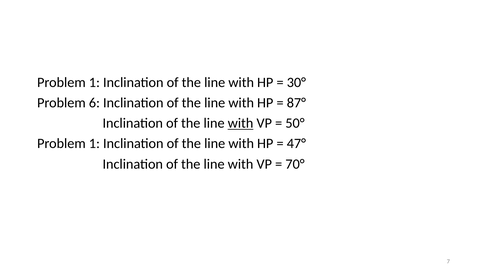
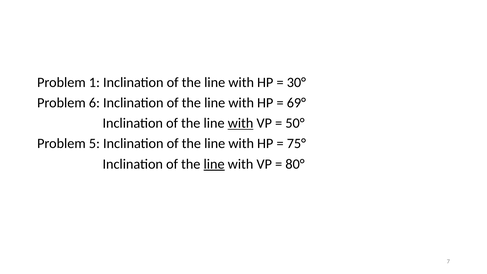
87°: 87° -> 69° (296, 103)
1: 1 -> 5 (94, 144)
47°: 47° -> 75° (296, 144)
line underline: none -> present (214, 164)
70°: 70° -> 80° (295, 164)
